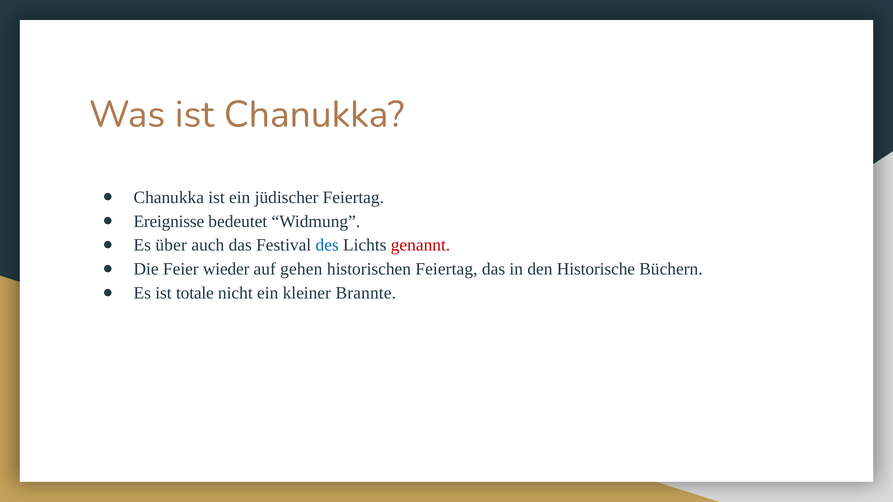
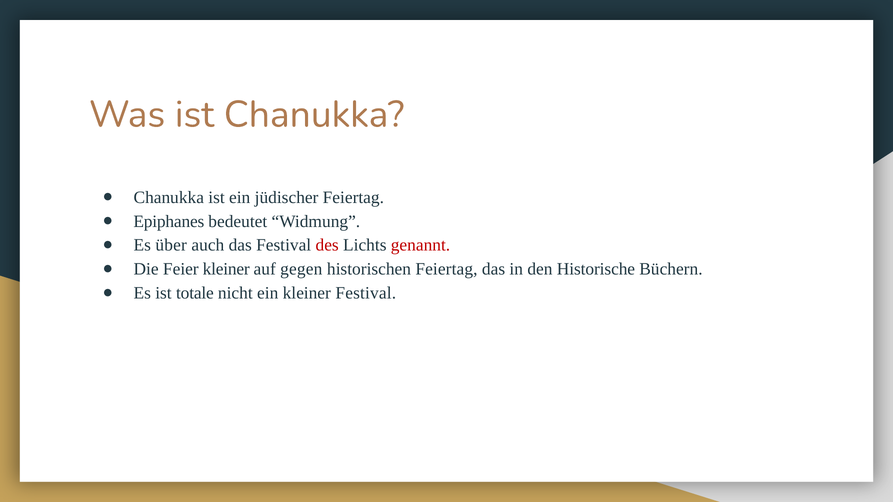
Ereignisse: Ereignisse -> Epiphanes (169, 221)
des colour: blue -> red (327, 245)
Feier wieder: wieder -> kleiner (226, 269)
gehen: gehen -> gegen (301, 269)
kleiner Brannte: Brannte -> Festival (366, 293)
